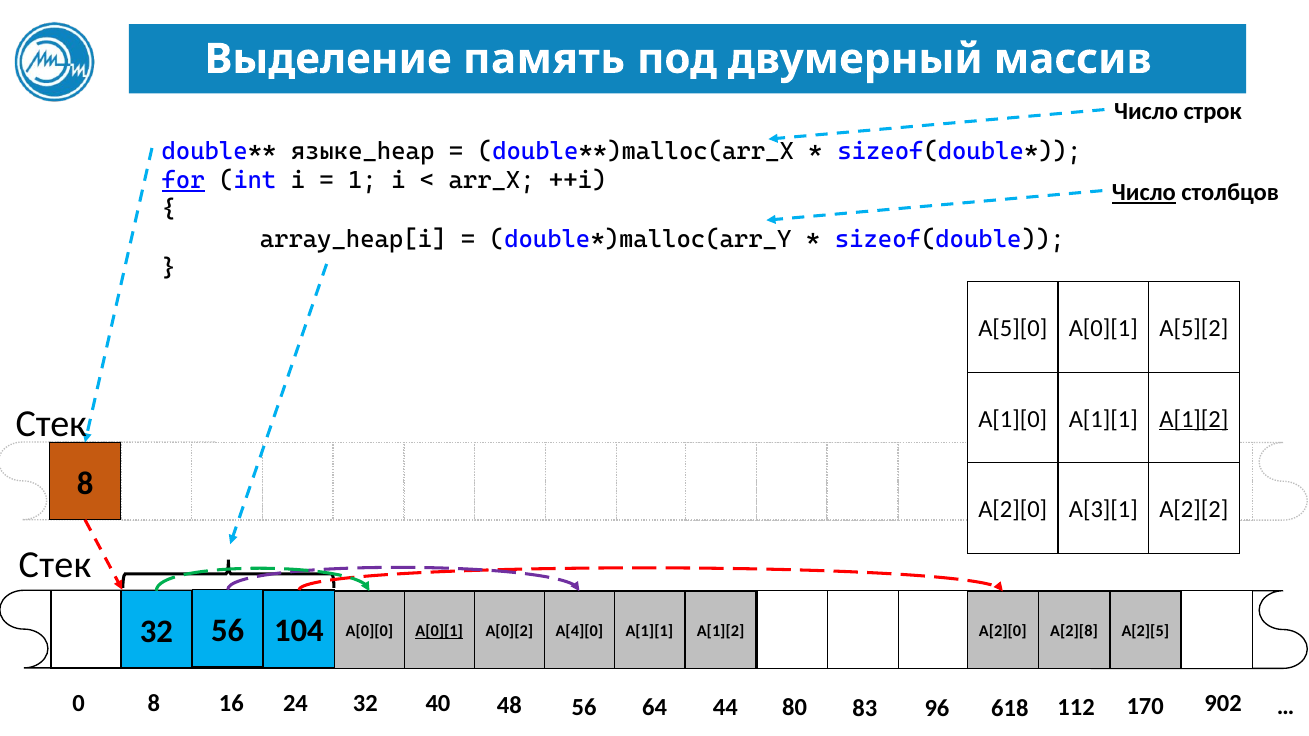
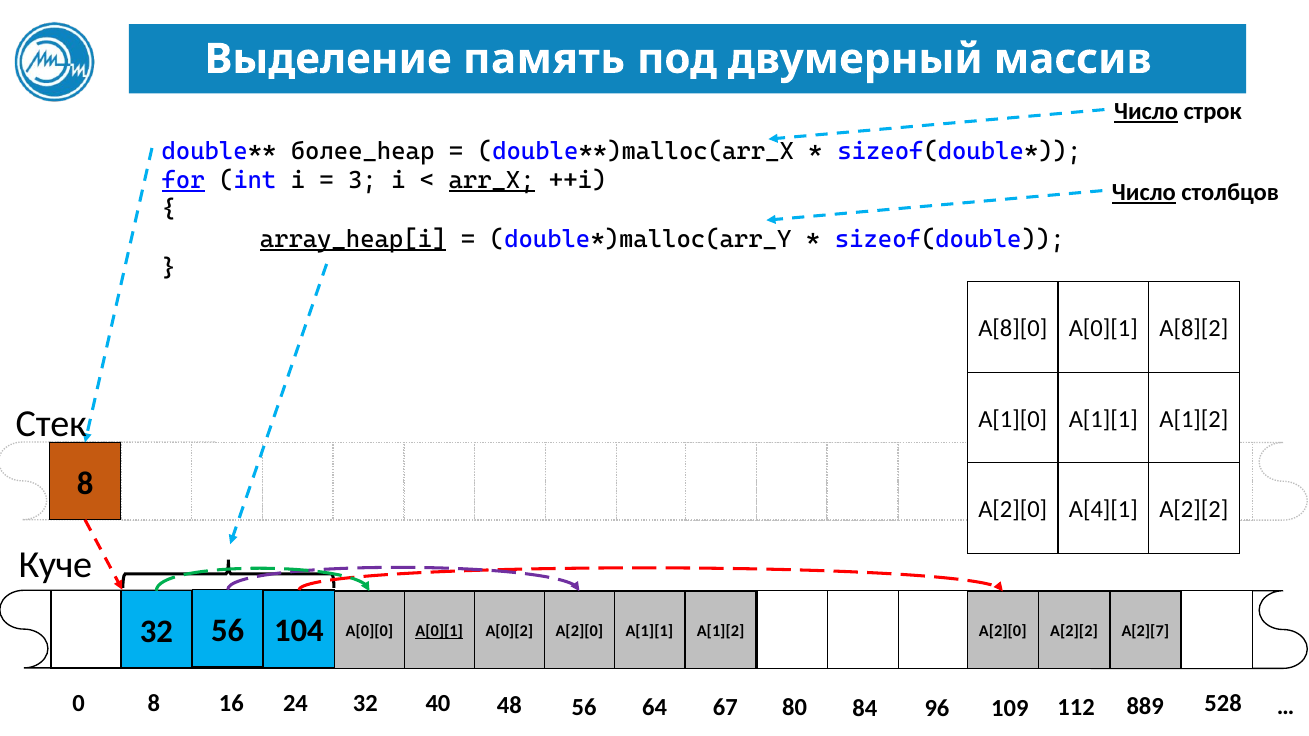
Число underline: none -> present (1146, 111)
языке_heap: языке_heap -> более_heap (363, 151)
1: 1 -> 3 (362, 180)
arr_X underline: none -> present (492, 180)
array_heap[i underline: none -> present (353, 239)
A[5][0: A[5][0 -> A[8][0 (1013, 329)
A[5][2: A[5][2 -> A[8][2 (1194, 329)
A[1][2 underline: present -> none (1194, 419)
A[3][1: A[3][1 -> A[4][1 (1103, 510)
Стек: Стек -> Куче (55, 566)
104 A[2][8: A[2][8 -> A[2][2 (1074, 631)
A[4][0: A[4][0 -> A[2][0 (579, 631)
A[2][5: A[2][5 -> A[2][7 (1145, 631)
44: 44 -> 67 (725, 708)
83: 83 -> 84 (865, 709)
618: 618 -> 109 (1010, 709)
170: 170 -> 889 (1145, 707)
902: 902 -> 528 (1223, 703)
